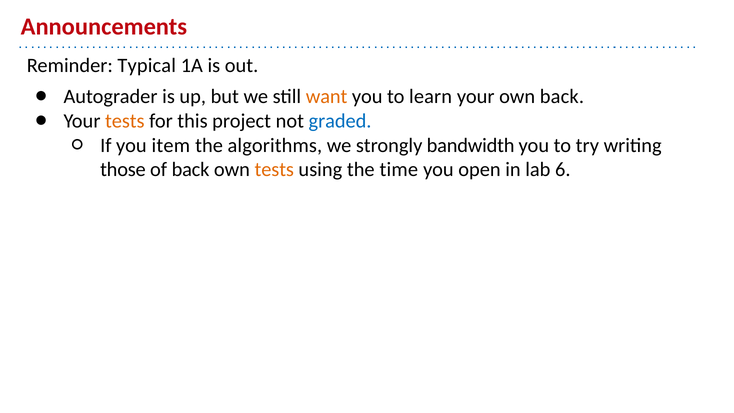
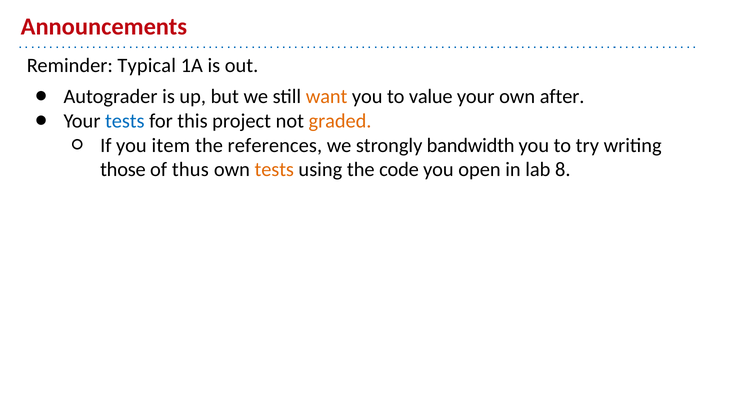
learn: learn -> value (431, 96)
own back: back -> after (562, 96)
tests colour: orange -> blue (125, 121)
graded colour: blue -> orange (340, 121)
algorithms: algorithms -> references (275, 145)
of back: back -> thus (190, 170)
time: time -> code (399, 170)
6: 6 -> 8 (563, 170)
